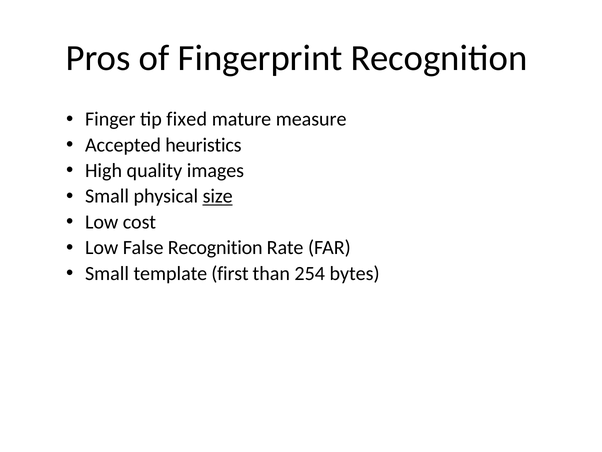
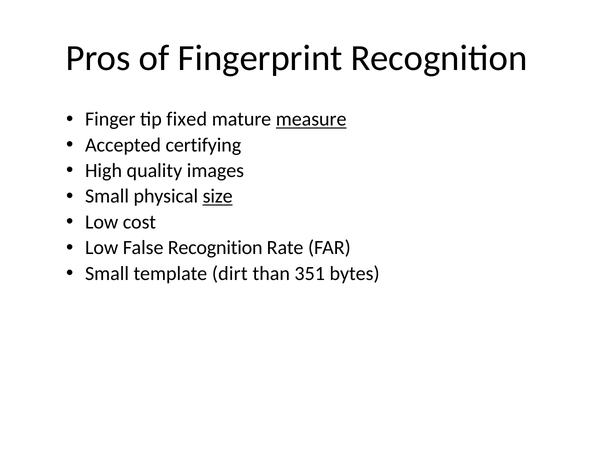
measure underline: none -> present (311, 119)
heuristics: heuristics -> certifying (203, 145)
first: first -> dirt (230, 273)
254: 254 -> 351 (310, 273)
